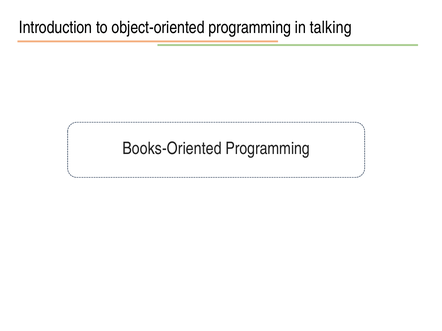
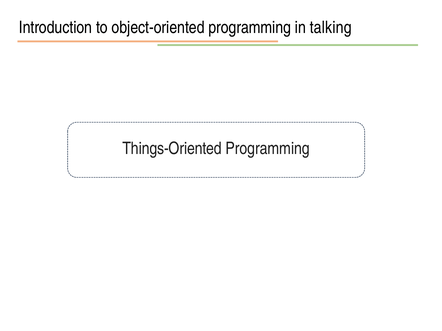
Books-Oriented: Books-Oriented -> Things-Oriented (172, 149)
